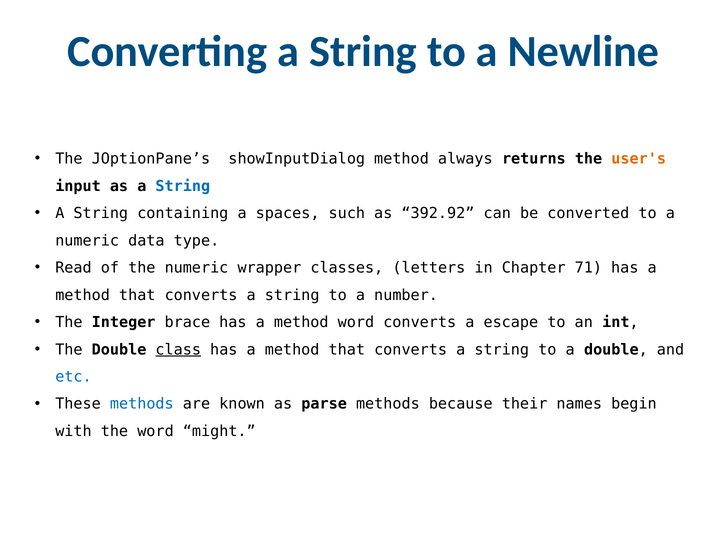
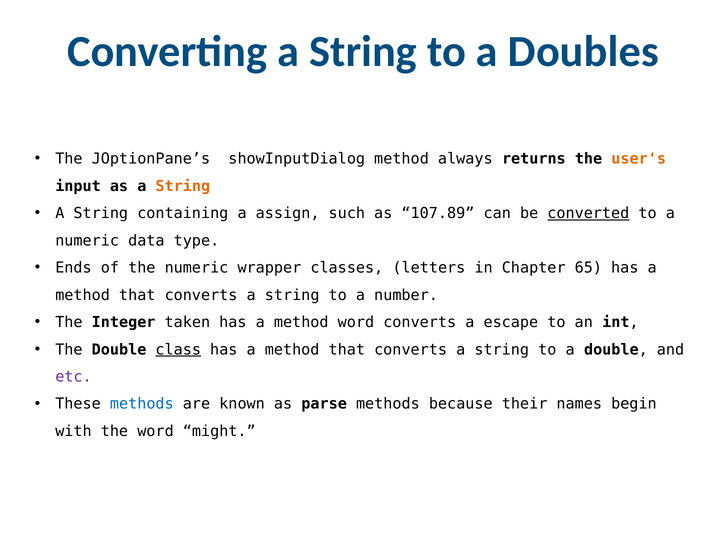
Newline: Newline -> Doubles (583, 52)
String colour: blue -> orange (183, 186)
spaces: spaces -> assign (288, 213)
392.92: 392.92 -> 107.89 (438, 213)
converted underline: none -> present (588, 213)
Read: Read -> Ends (73, 268)
71: 71 -> 65 (588, 268)
brace: brace -> taken (187, 322)
etc colour: blue -> purple (73, 377)
